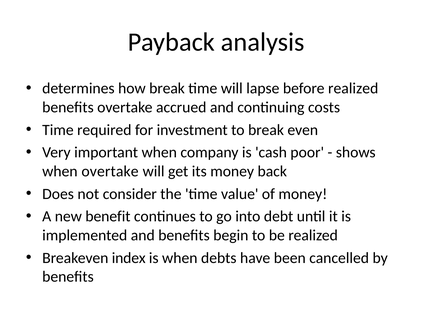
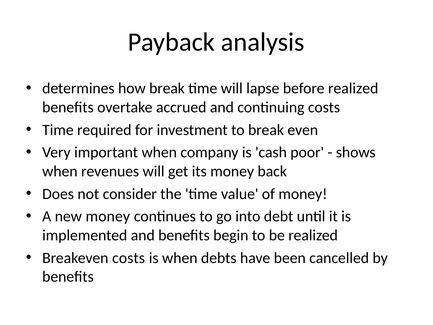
when overtake: overtake -> revenues (110, 171)
new benefit: benefit -> money (108, 216)
Breakeven index: index -> costs (129, 258)
